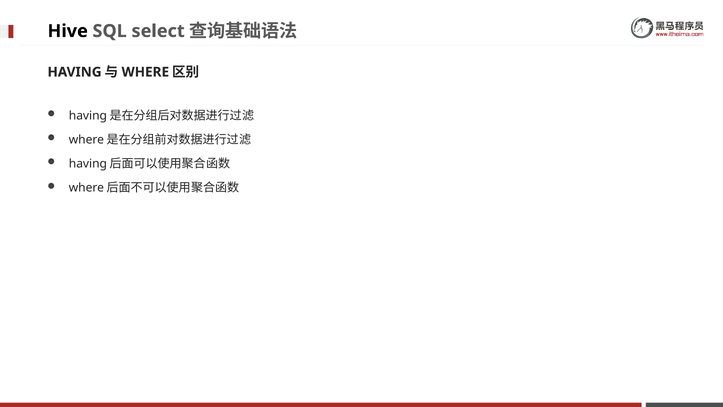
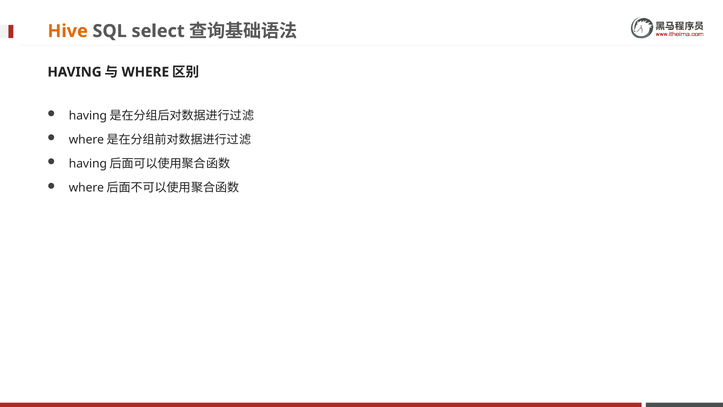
Hive colour: black -> orange (68, 31)
